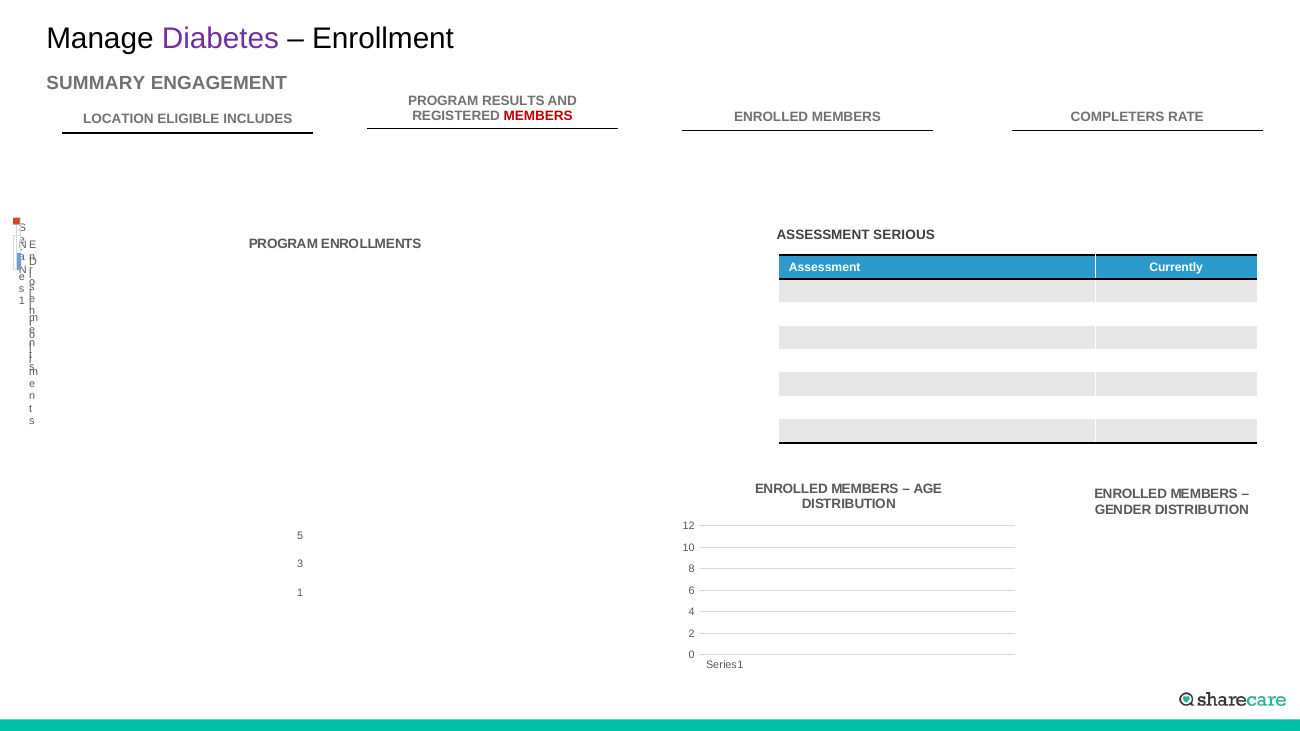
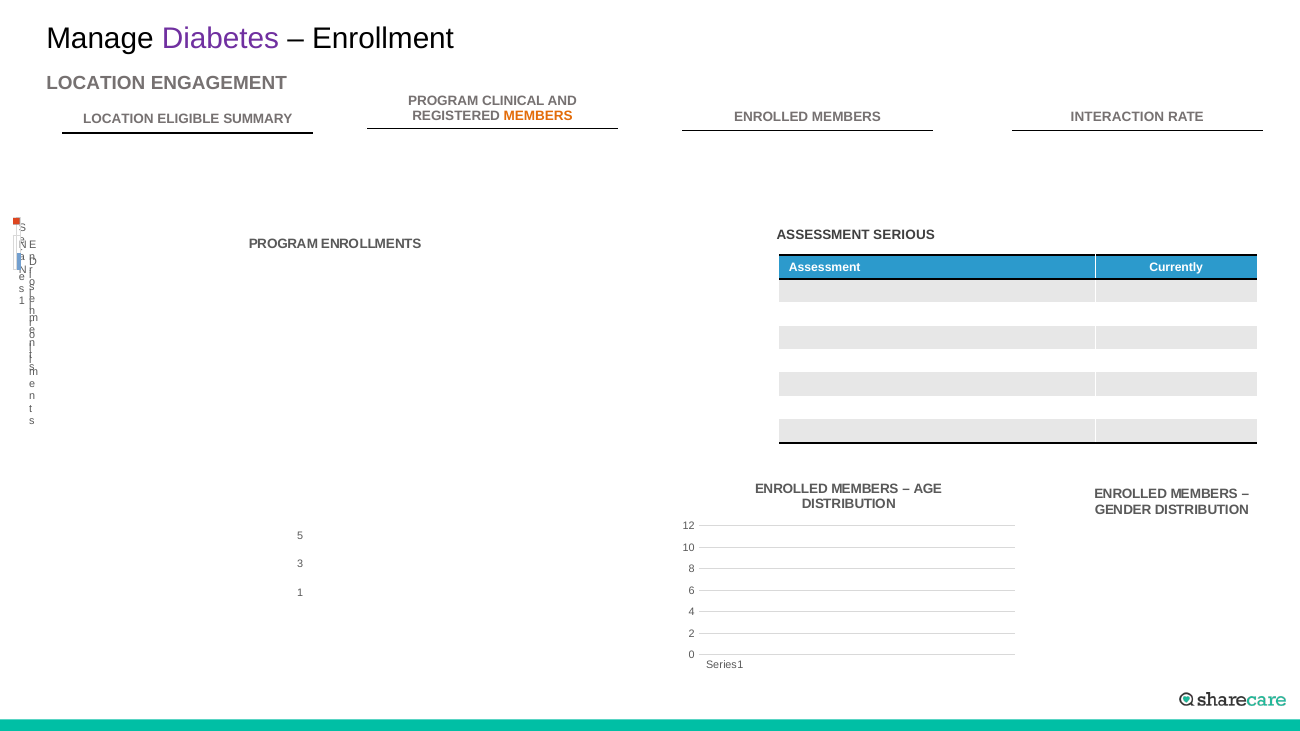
SUMMARY: SUMMARY -> LOCATION (96, 83)
RESULTS: RESULTS -> CLINICAL (513, 101)
MEMBERS colour: red -> orange (538, 116)
COMPLETERS: COMPLETERS -> INTERACTION (1117, 117)
INCLUDES: INCLUDES -> SUMMARY (258, 119)
